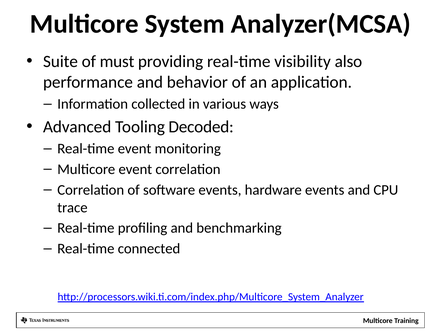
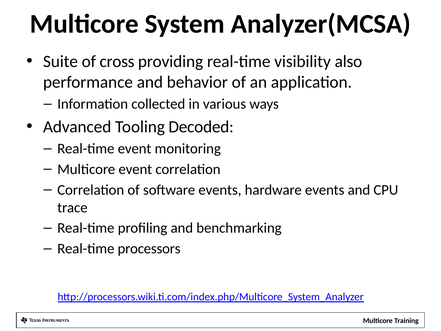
must: must -> cross (117, 61)
connected: connected -> processors (149, 248)
